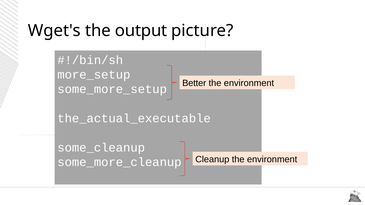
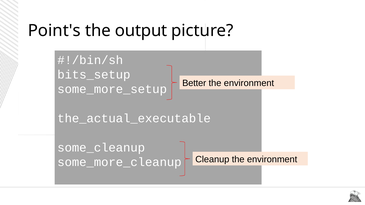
Wget's: Wget's -> Point's (54, 31)
more_setup: more_setup -> bits_setup (94, 75)
